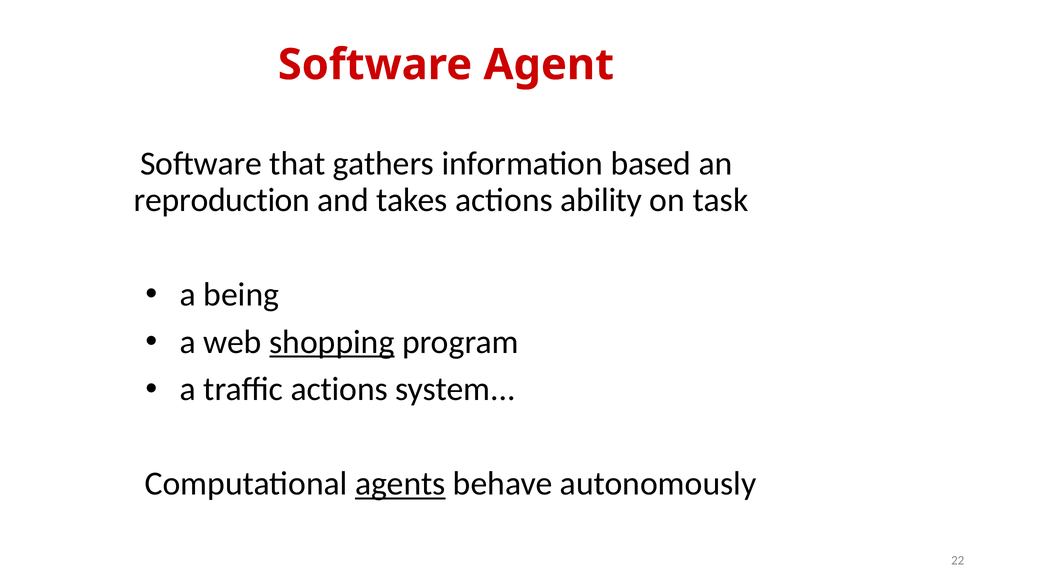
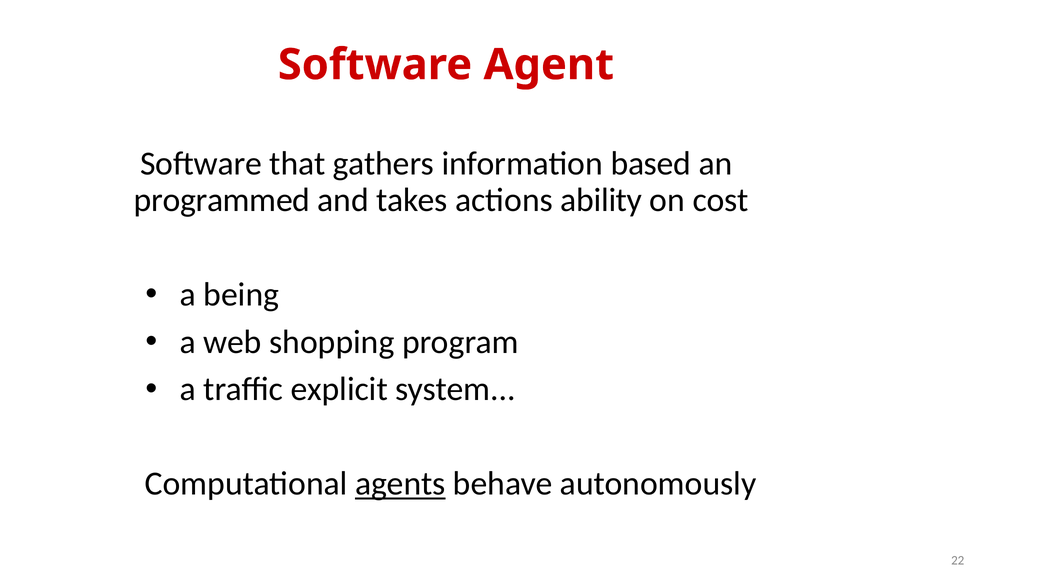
reproduction: reproduction -> programmed (222, 200)
task: task -> cost (721, 200)
shopping underline: present -> none (332, 342)
traffic actions: actions -> explicit (339, 389)
